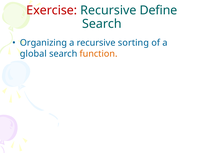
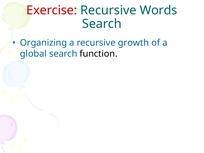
Define: Define -> Words (158, 10)
sorting: sorting -> growth (133, 43)
function colour: orange -> black (99, 54)
